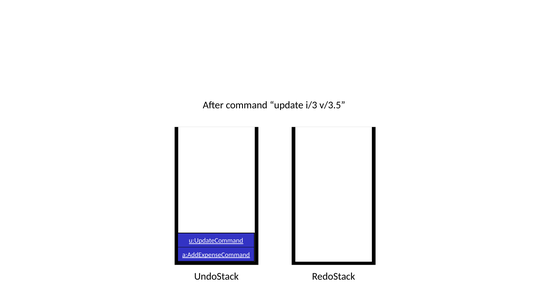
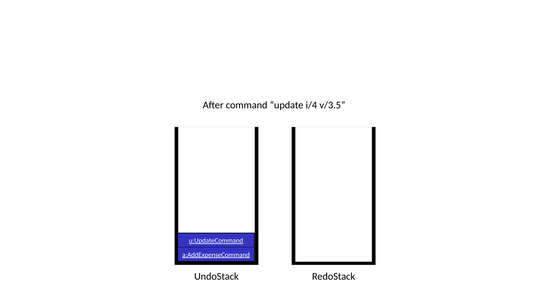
i/3: i/3 -> i/4 (311, 105)
